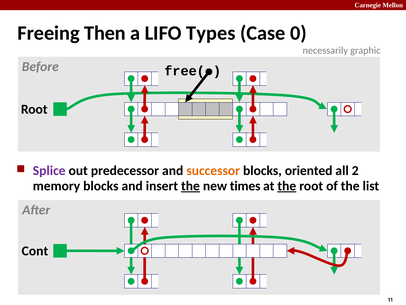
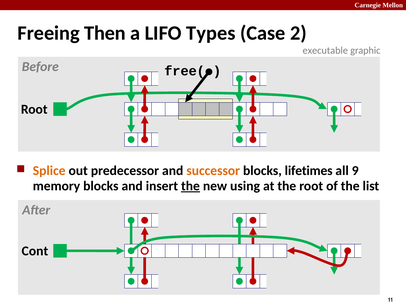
0: 0 -> 2 (298, 33)
necessarily: necessarily -> executable (325, 50)
Splice colour: purple -> orange (49, 170)
oriented: oriented -> lifetimes (309, 170)
2: 2 -> 9 (355, 170)
times: times -> using (245, 186)
the underline: present -> none (287, 186)
